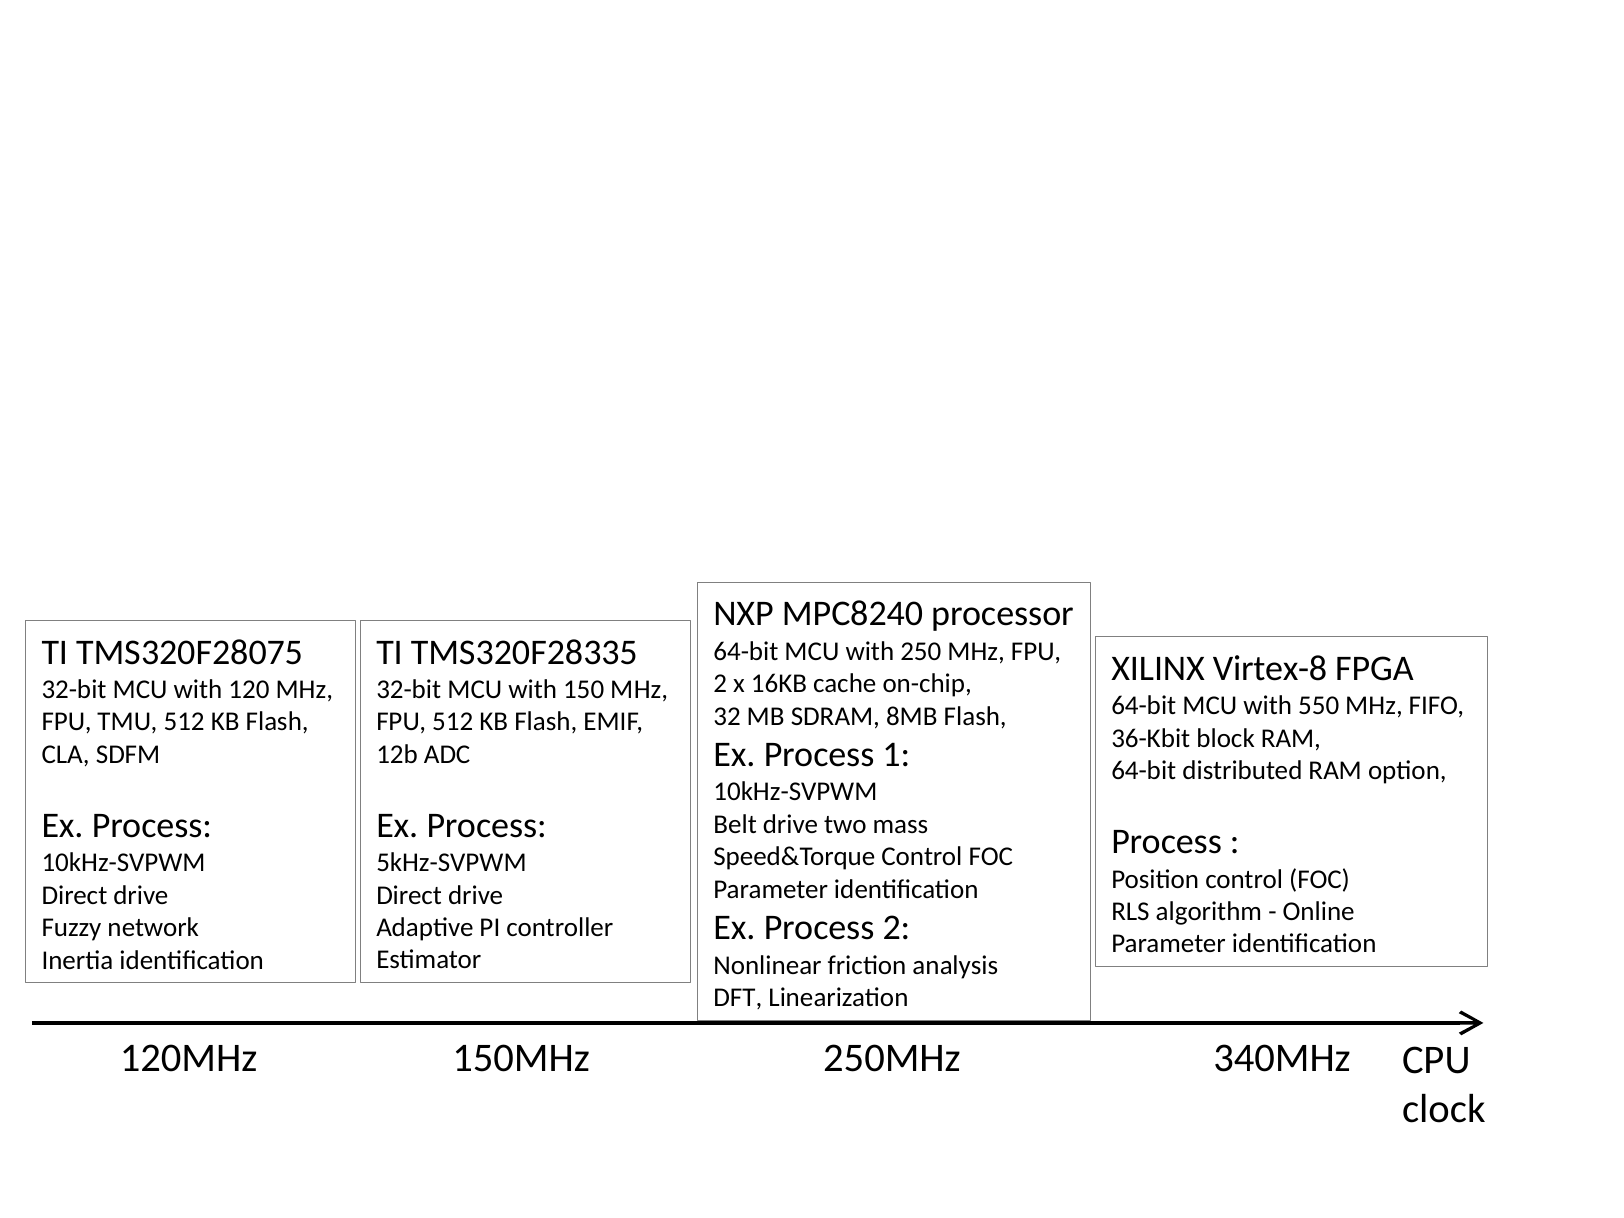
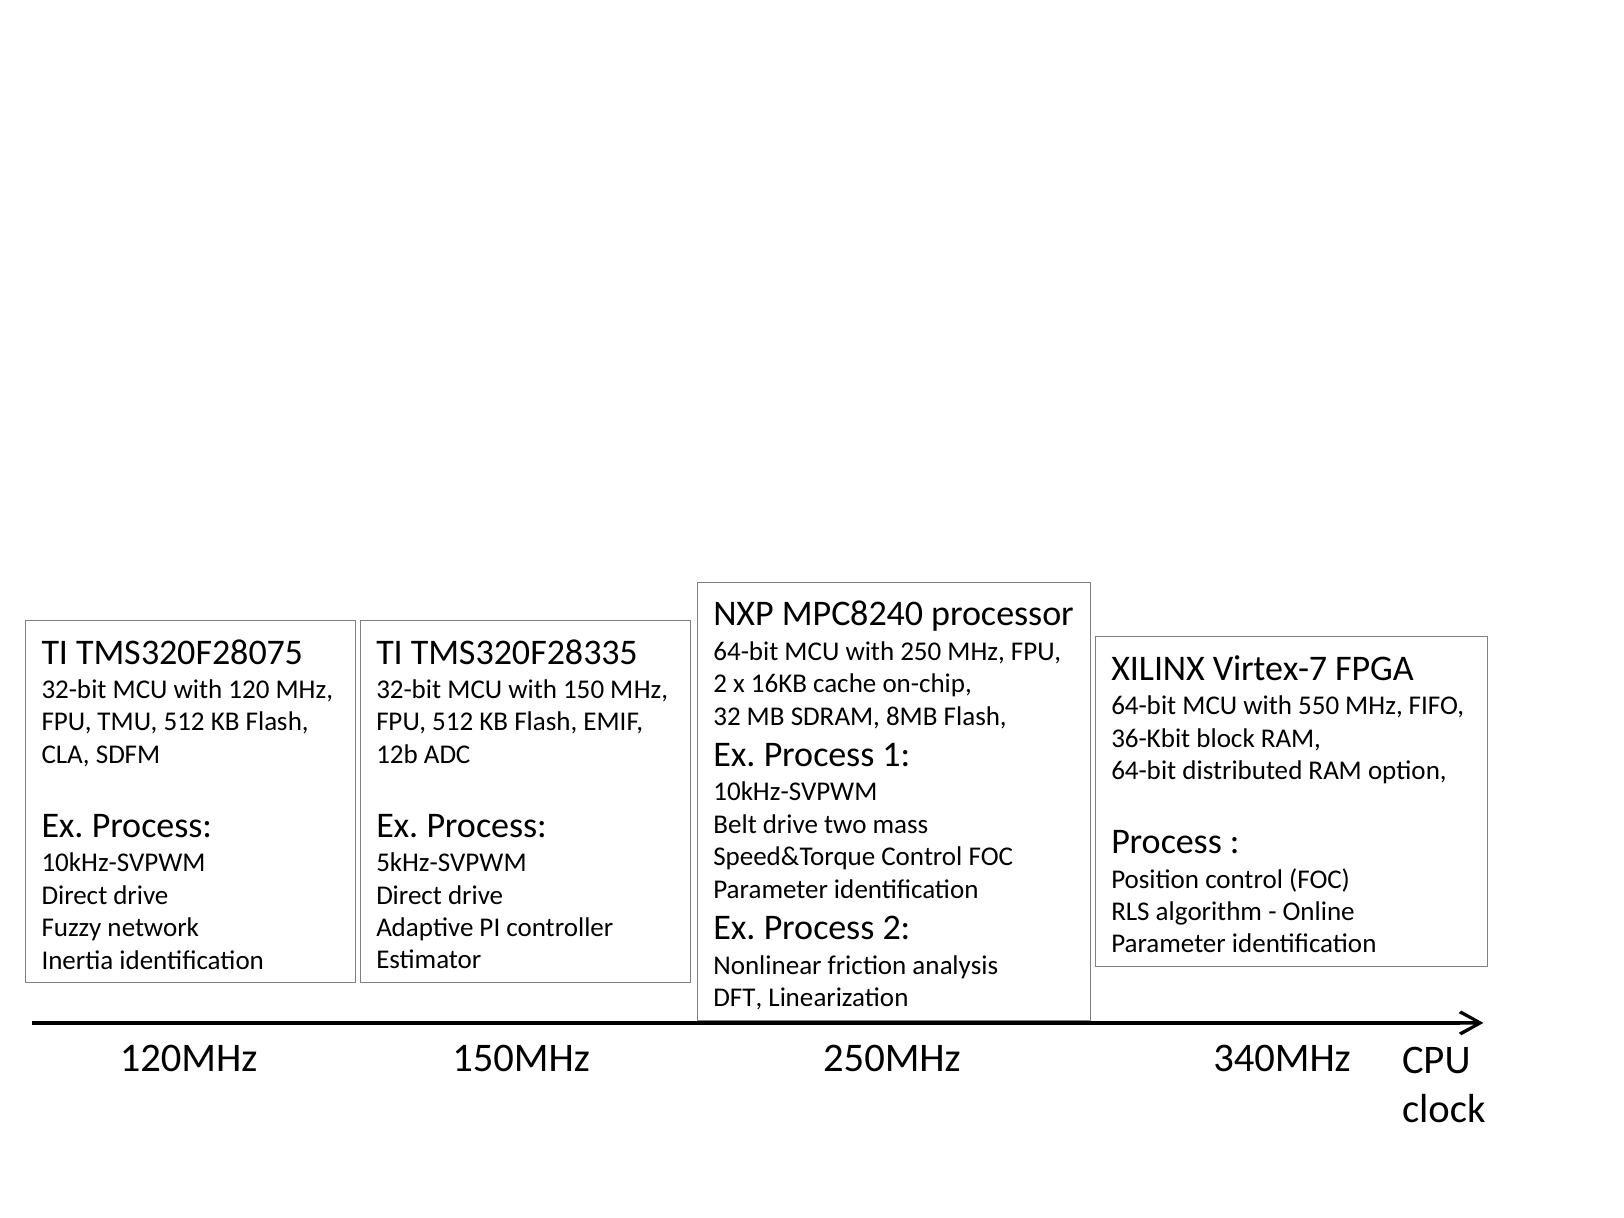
Virtex-8: Virtex-8 -> Virtex-7 (1270, 669)
